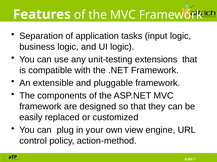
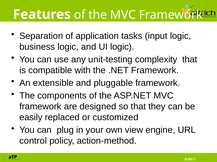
extensions: extensions -> complexity (156, 60)
